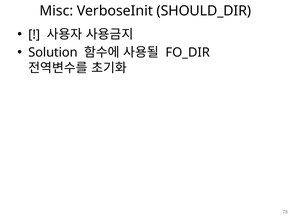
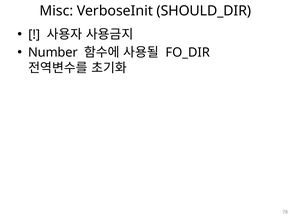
Solution: Solution -> Number (53, 52)
